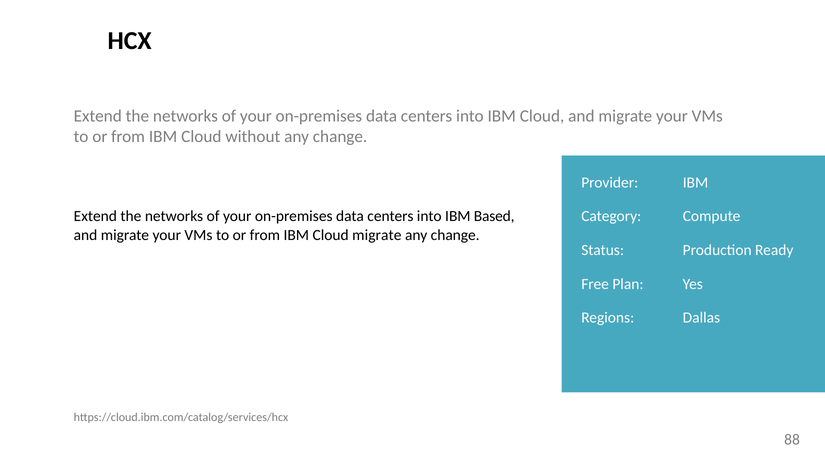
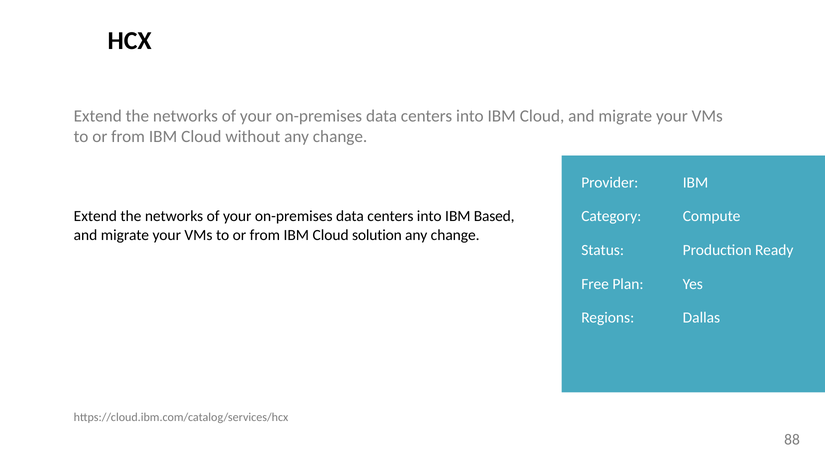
Cloud migrate: migrate -> solution (377, 235)
